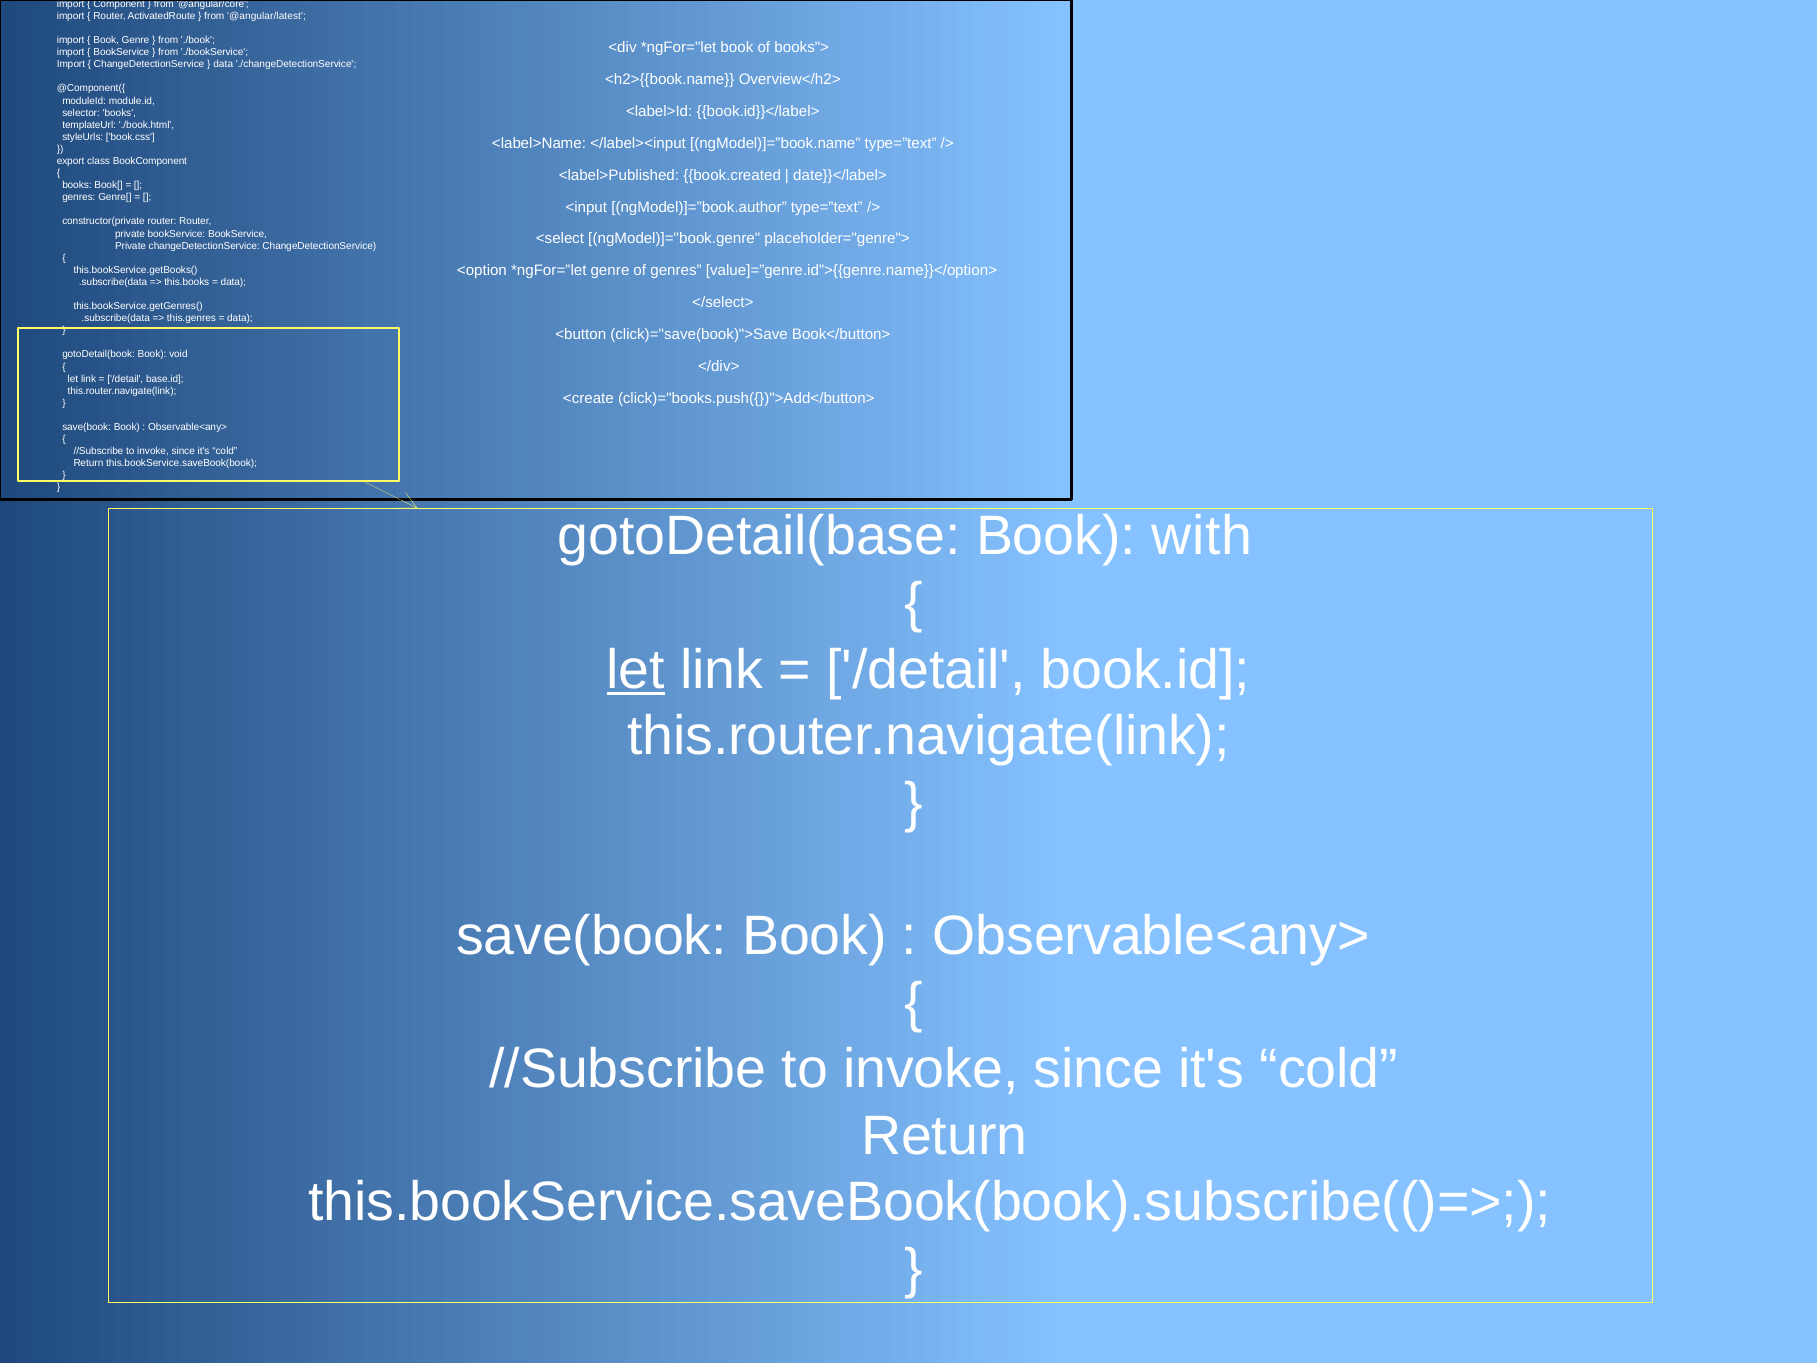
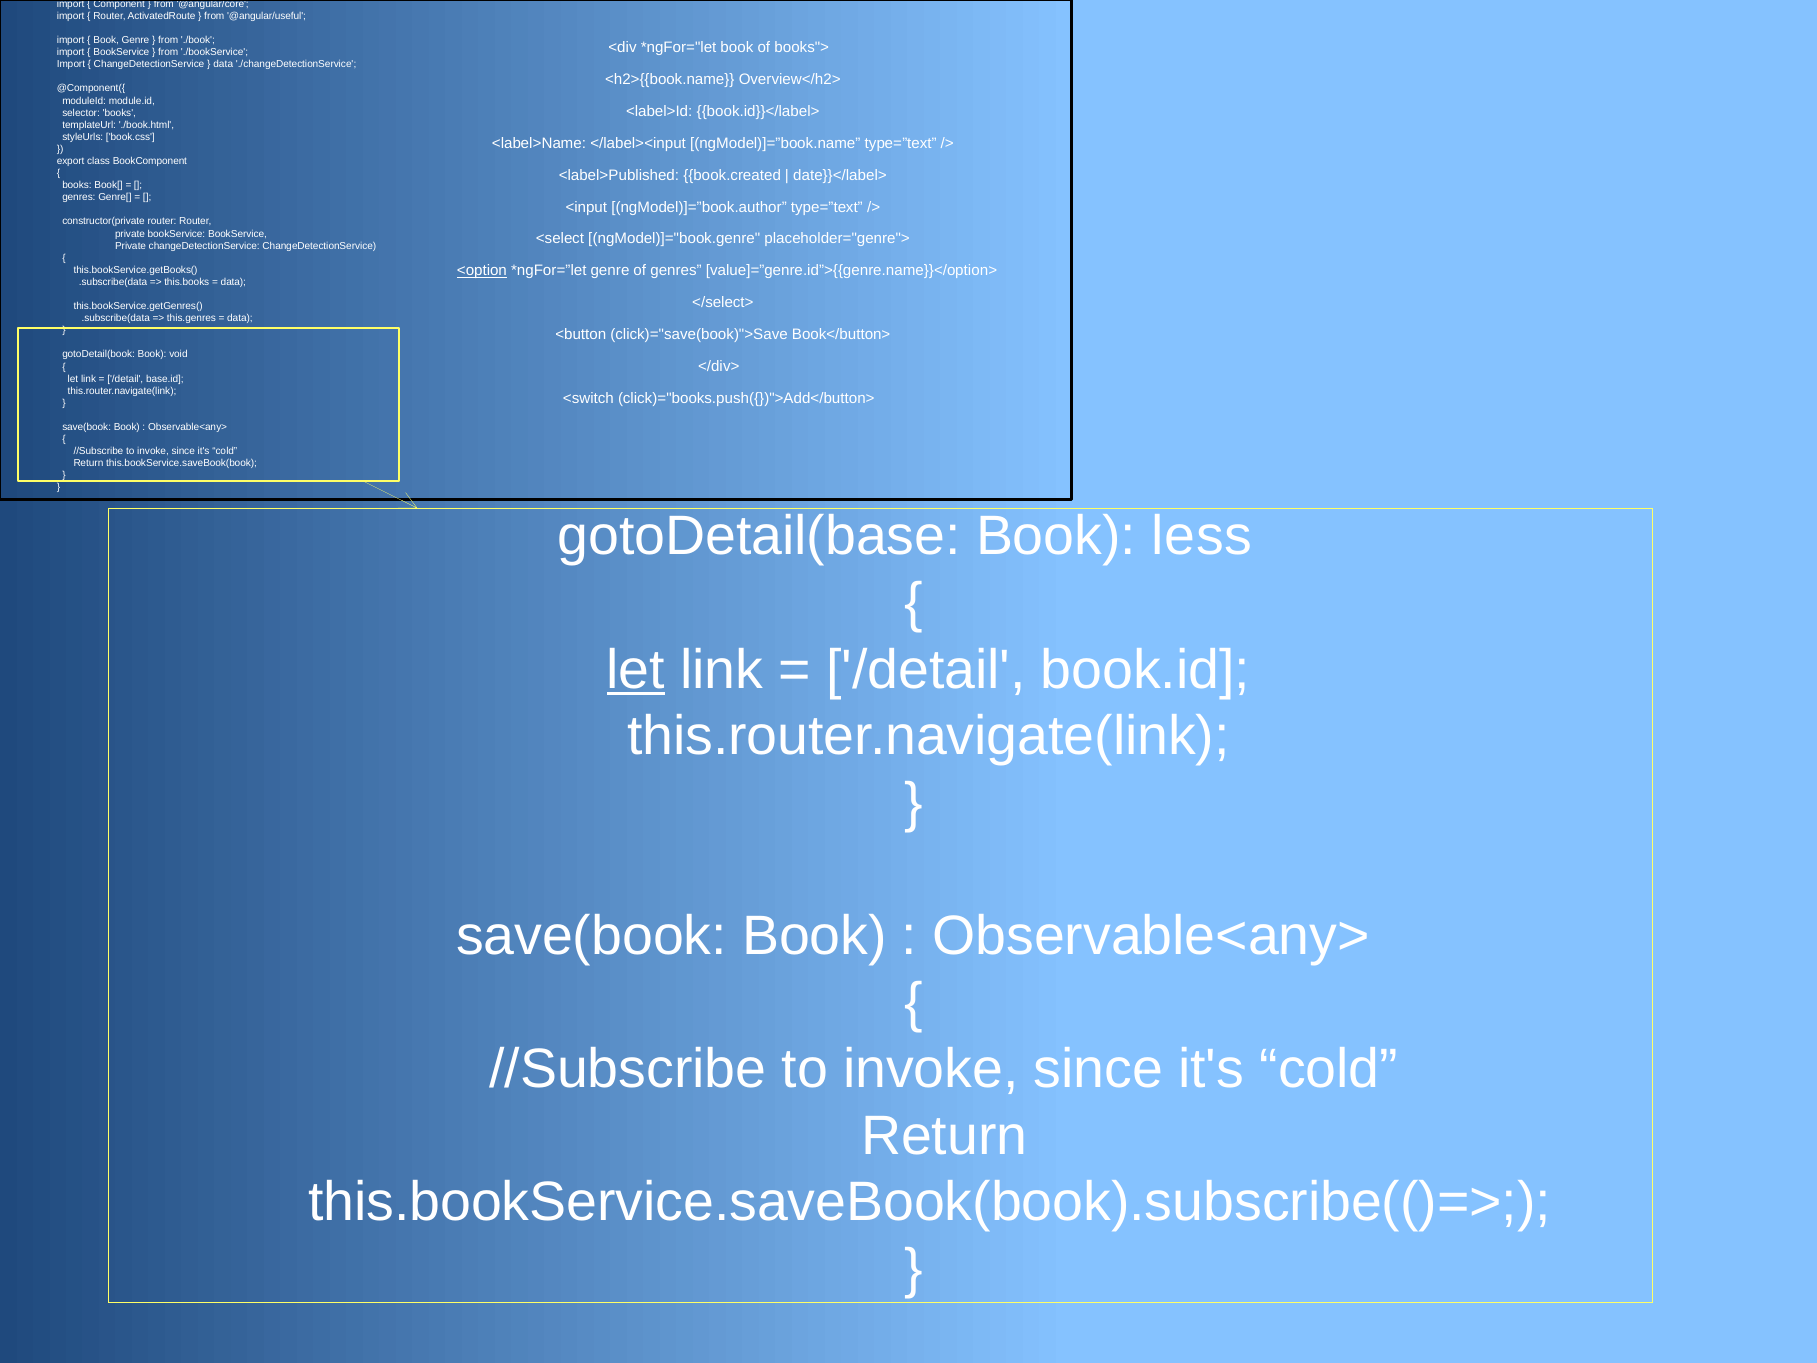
@angular/latest: @angular/latest -> @angular/useful (267, 16)
<option underline: none -> present (482, 271)
<create: <create -> <switch (588, 398)
with: with -> less (1202, 536)
